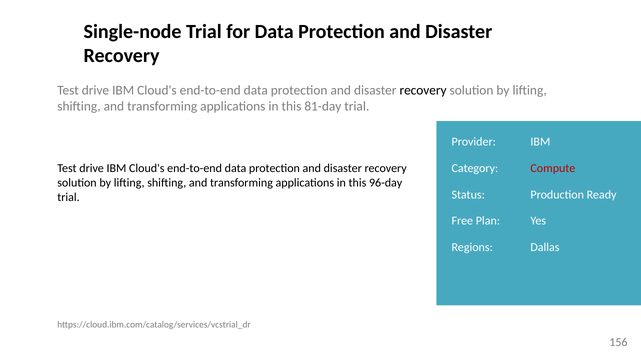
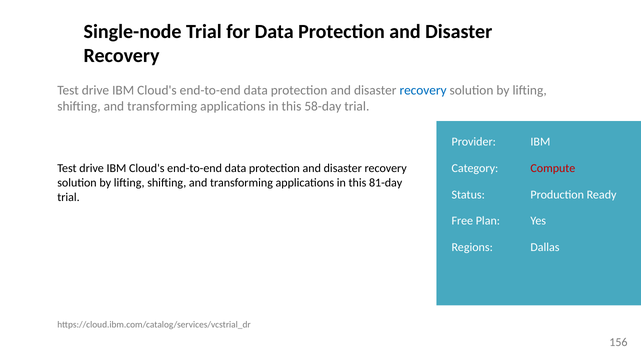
recovery colour: black -> blue (423, 90)
81-day: 81-day -> 58-day (323, 106)
96-day: 96-day -> 81-day (386, 183)
